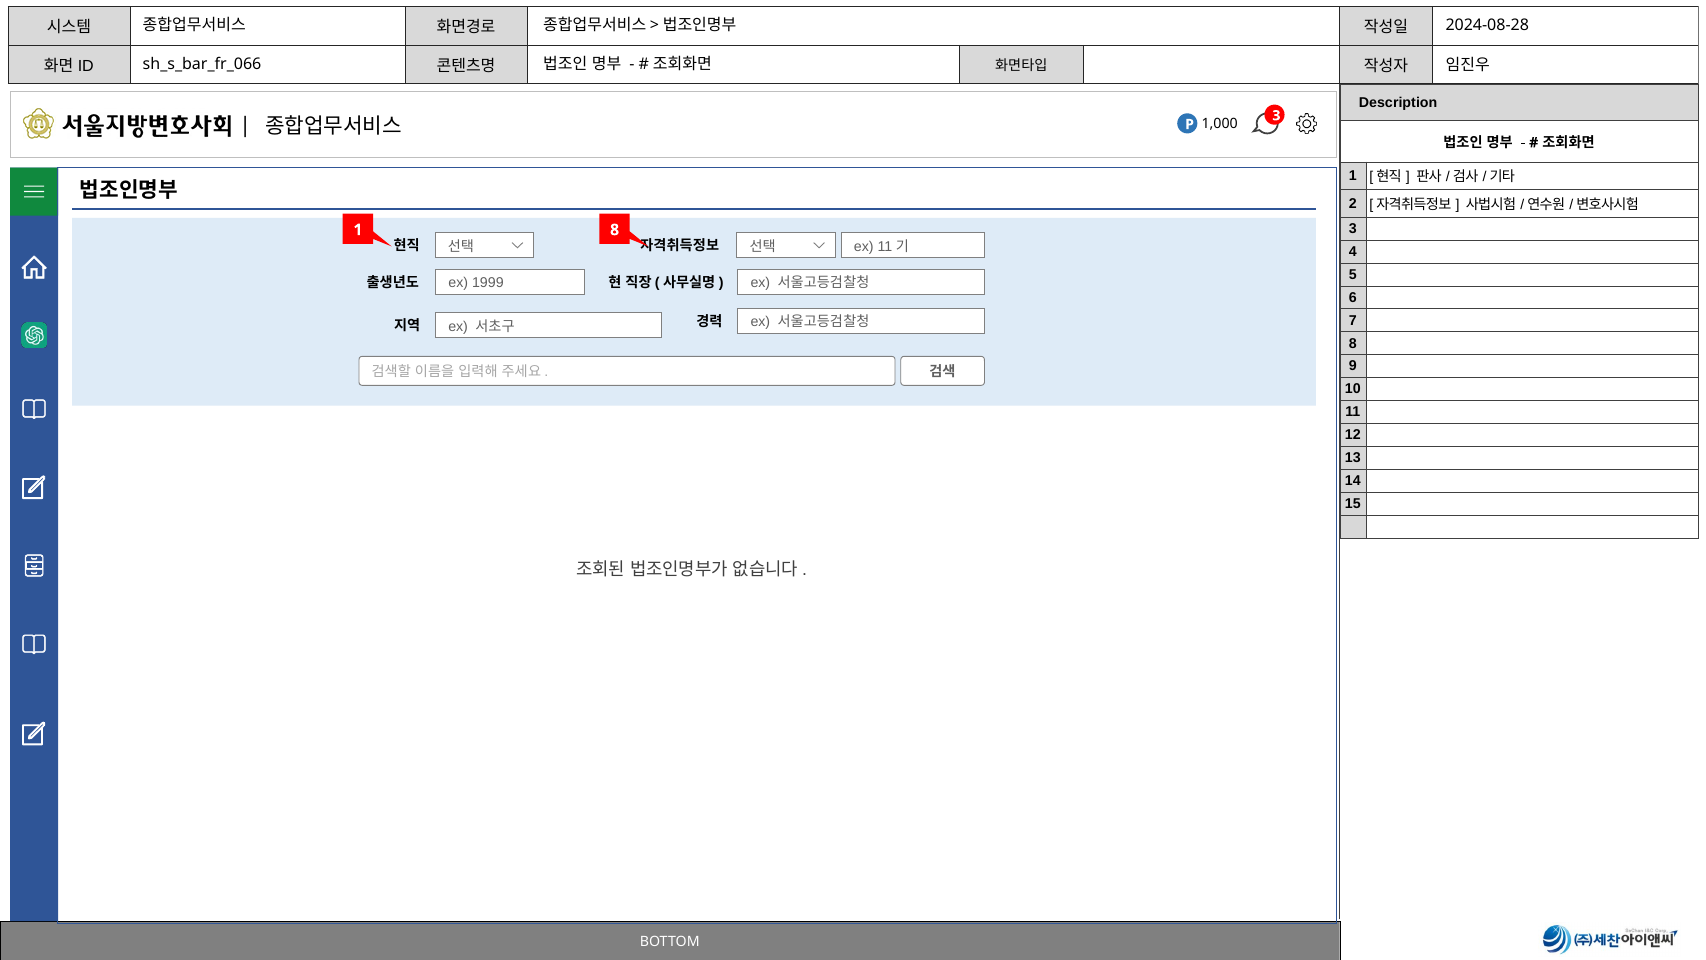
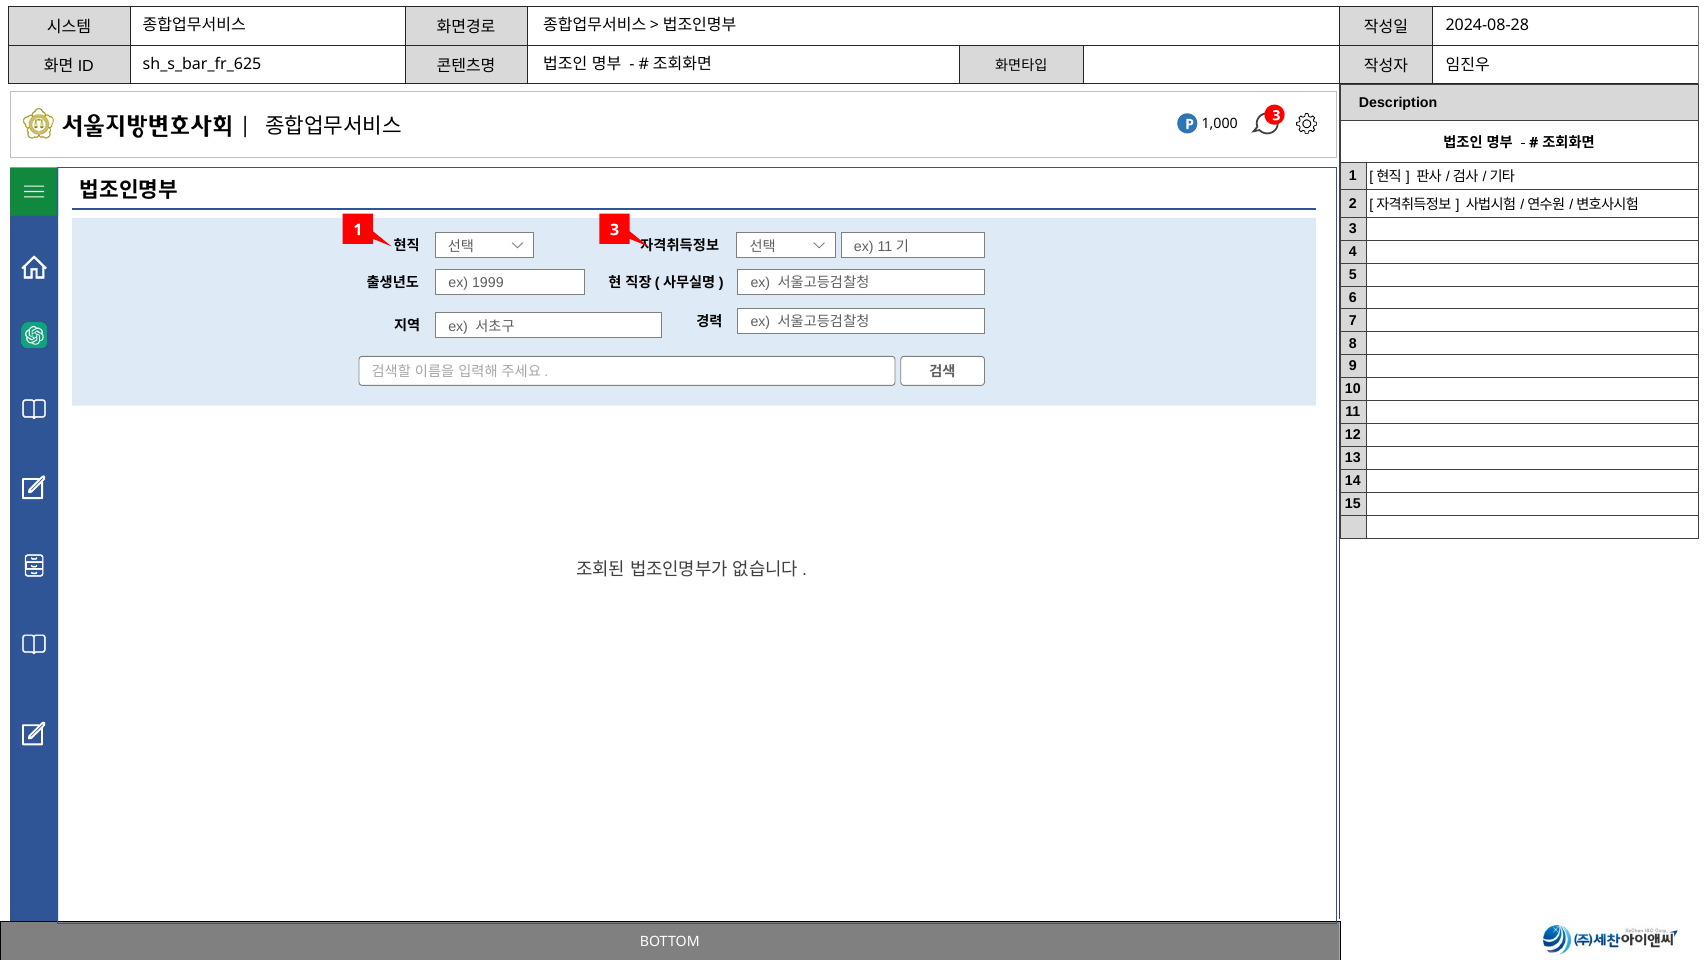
sh_s_bar_fr_066: sh_s_bar_fr_066 -> sh_s_bar_fr_625 (202, 64)
1 8: 8 -> 3 (615, 230)
